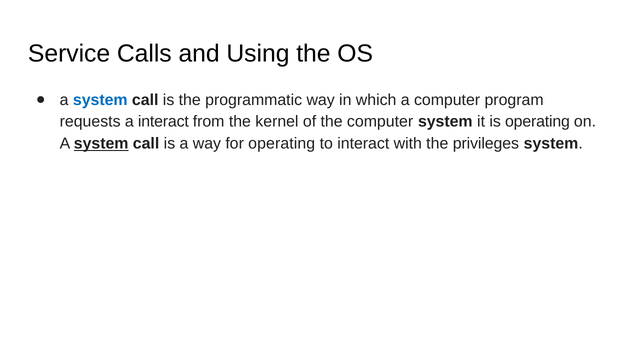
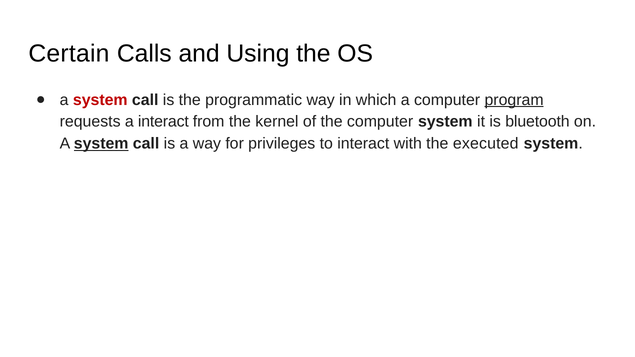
Service: Service -> Certain (69, 54)
system colour: blue -> red (100, 100)
program underline: none -> present (514, 100)
is operating: operating -> bluetooth (537, 122)
for operating: operating -> privileges (282, 144)
privileges: privileges -> executed (486, 144)
